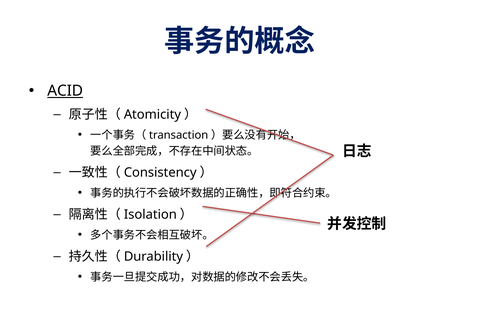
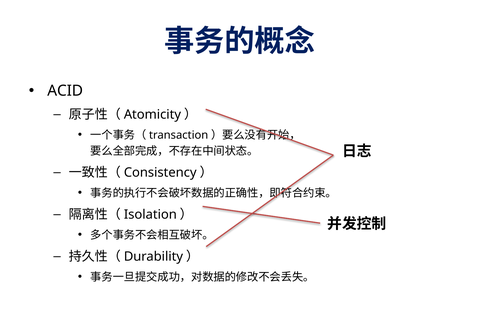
ACID underline: present -> none (65, 91)
